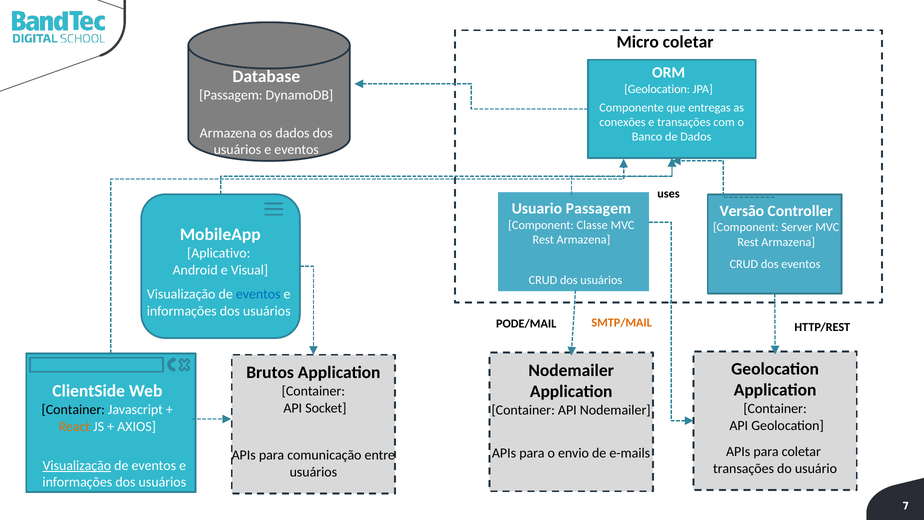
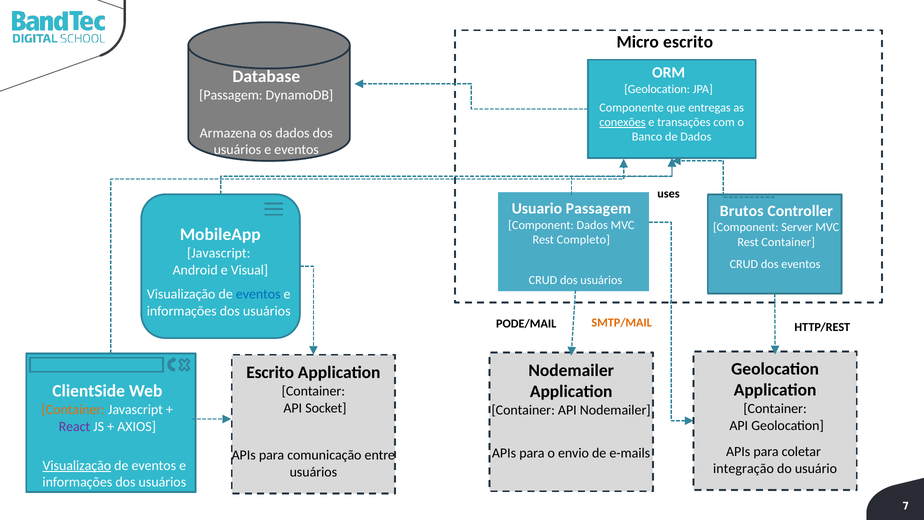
Micro coletar: coletar -> escrito (688, 42)
conexões underline: none -> present (622, 122)
Versão: Versão -> Brutos (742, 211)
Component Classe: Classe -> Dados (592, 225)
Armazena: Armazena -> Completo (583, 240)
Armazena: Armazena -> Container (788, 242)
Aplicativo: Aplicativo -> Javascript (219, 253)
Brutos: Brutos -> Escrito (270, 372)
Container colour: black -> orange (73, 409)
React colour: orange -> purple (74, 426)
transações: transações -> integração (743, 468)
